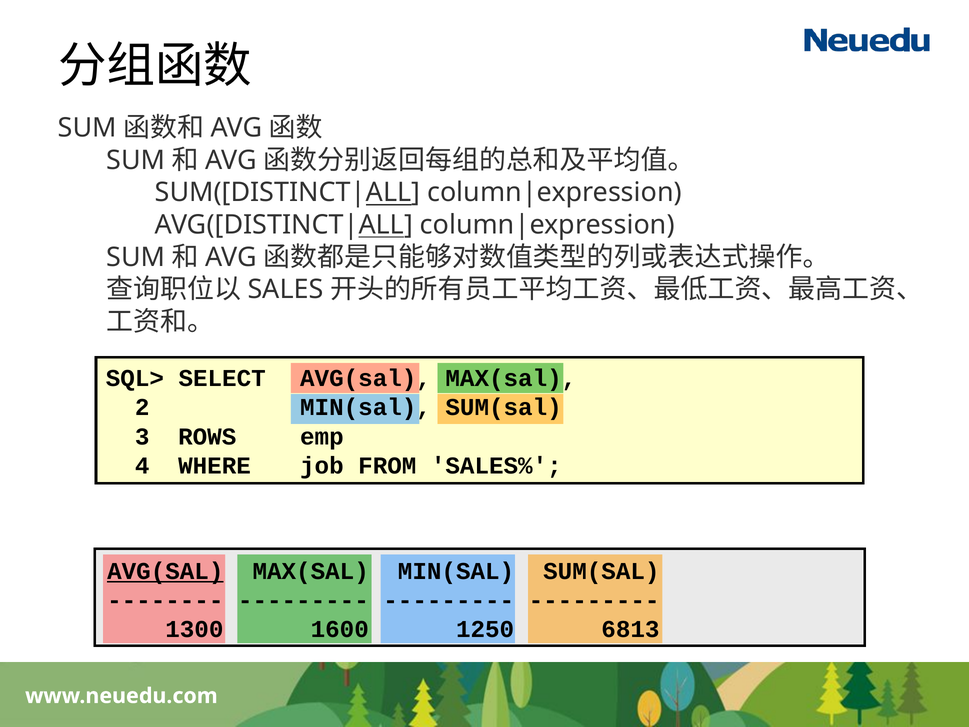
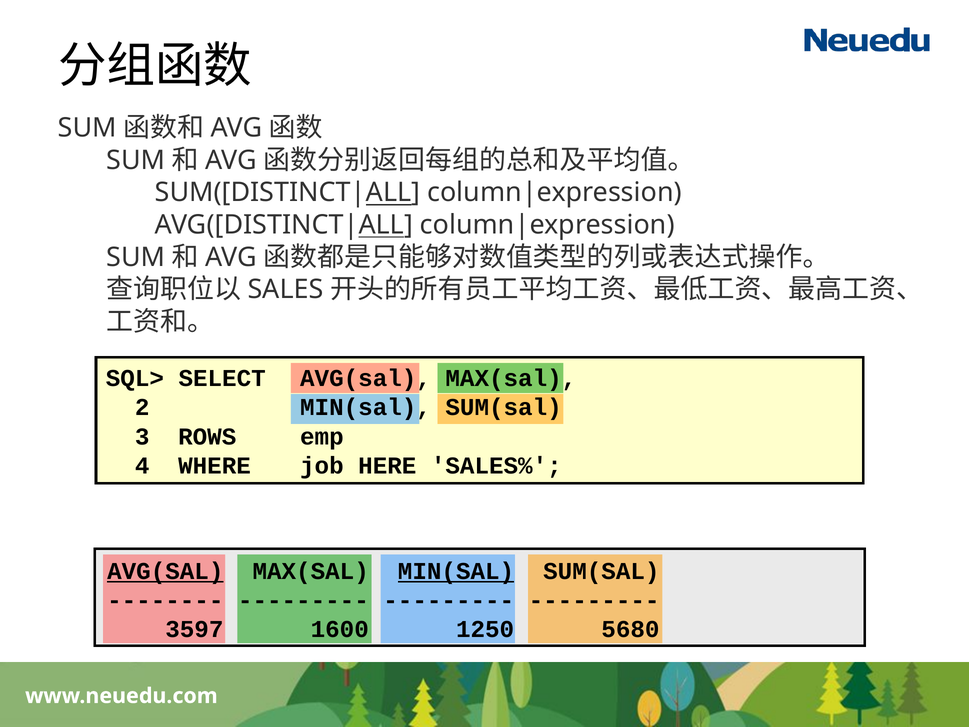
FROM: FROM -> HERE (387, 465)
MIN(SAL underline: none -> present (456, 571)
1300: 1300 -> 3597 (194, 629)
6813: 6813 -> 5680 (630, 629)
